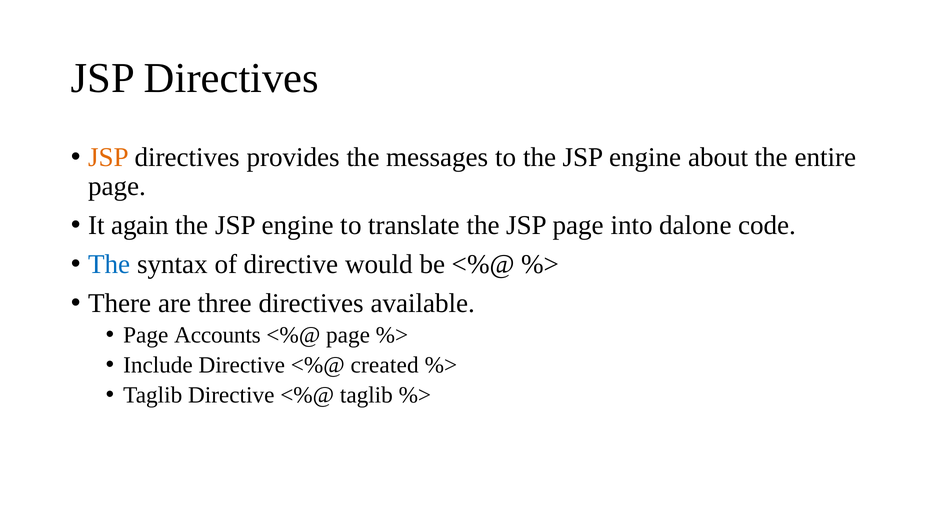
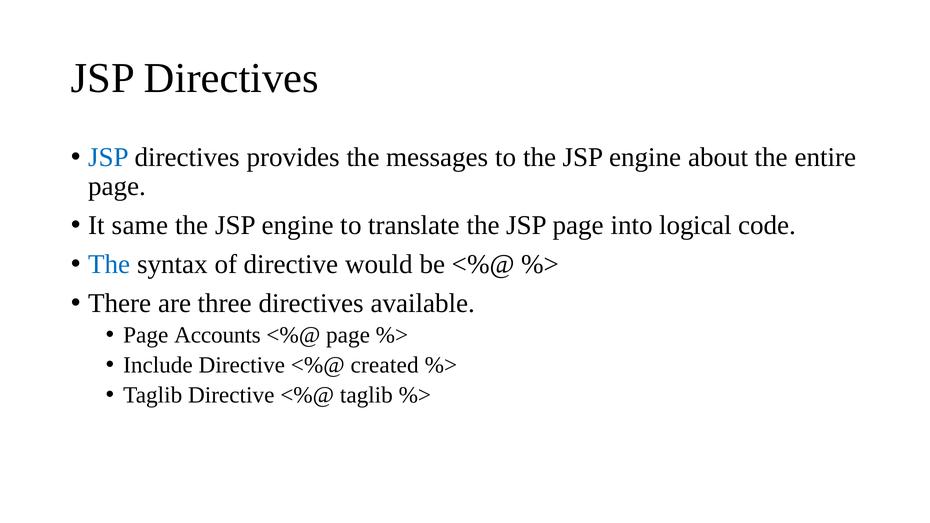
JSP colour: orange -> blue (109, 157)
again: again -> same (140, 225)
dalone: dalone -> logical (696, 225)
